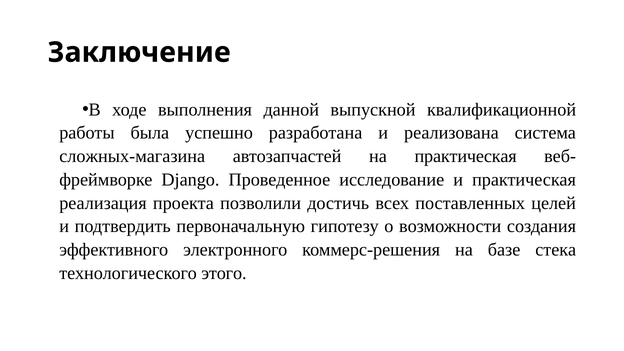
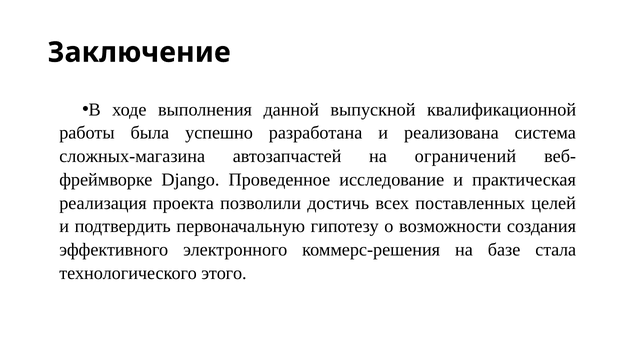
на практическая: практическая -> ограничений (465, 156)
стека: стека -> стала (556, 250)
